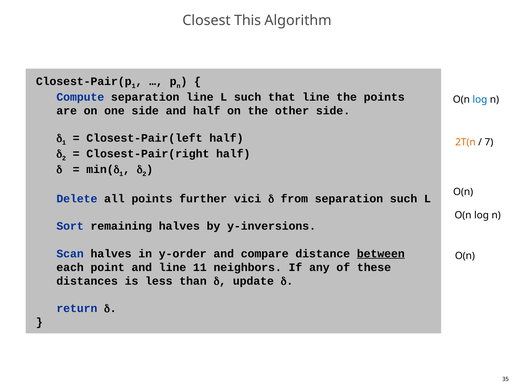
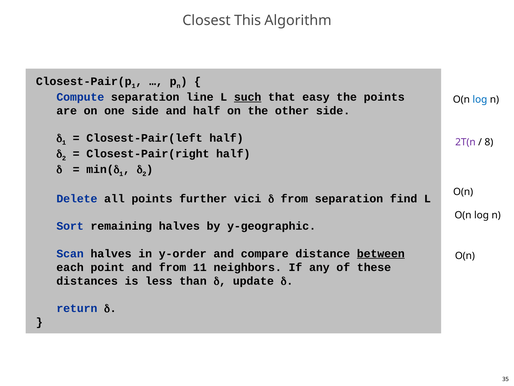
such underline: none -> present (248, 97)
that line: line -> easy (316, 97)
2T(n colour: orange -> purple (465, 142)
7: 7 -> 8 (489, 142)
separation such: such -> find (404, 198)
y-inversions: y-inversions -> y-geographic (272, 226)
and line: line -> from (173, 267)
